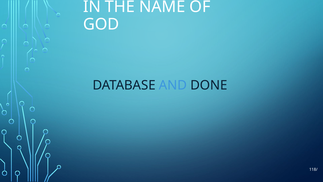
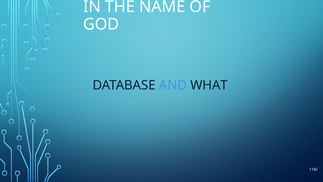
DONE: DONE -> WHAT (209, 85)
